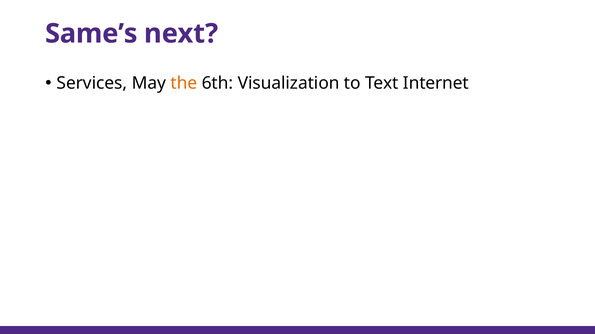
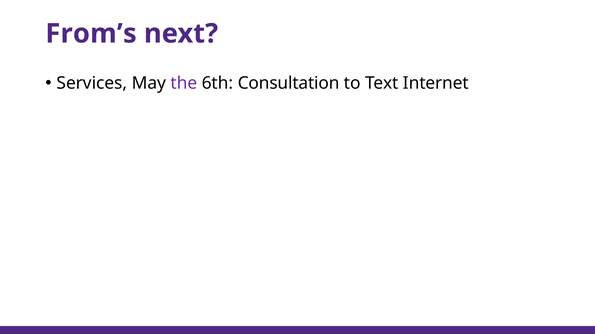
Same’s: Same’s -> From’s (91, 34)
the colour: orange -> purple (184, 83)
Visualization: Visualization -> Consultation (289, 83)
